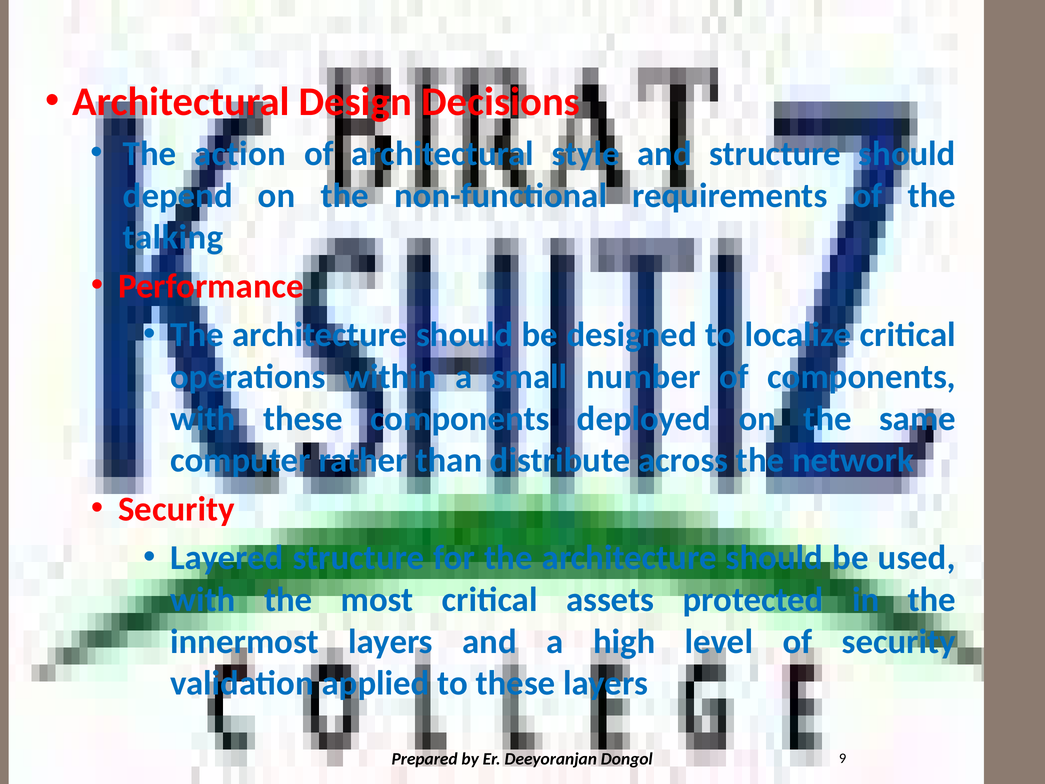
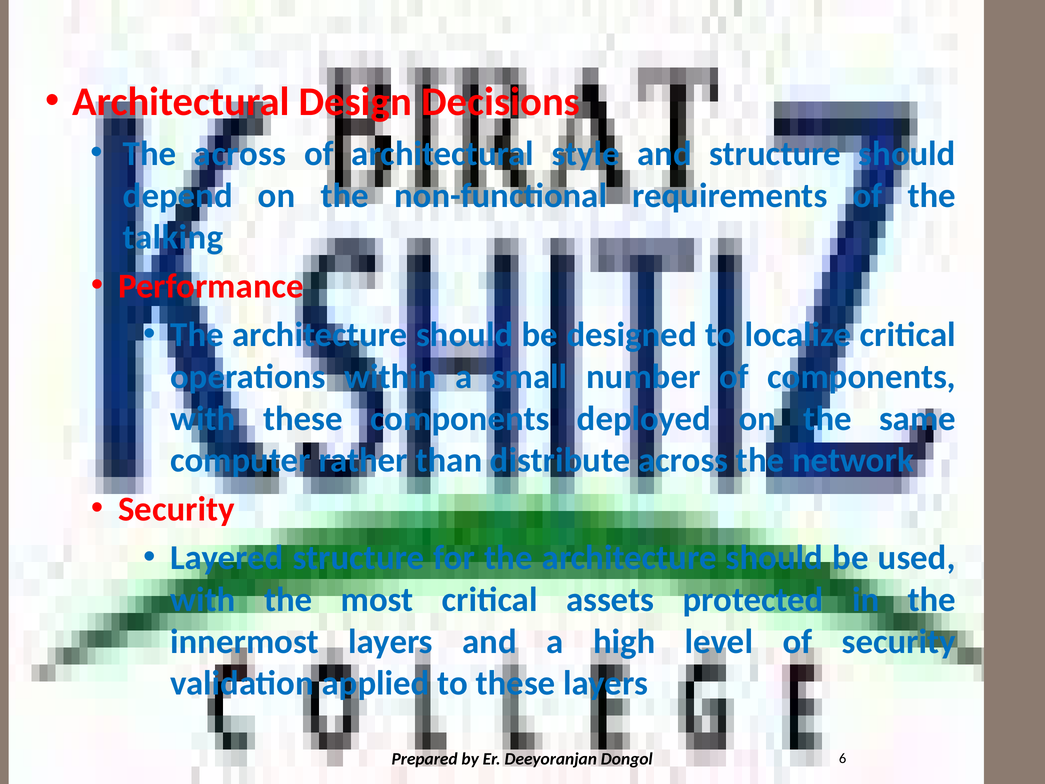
The action: action -> across (240, 154)
9: 9 -> 6 (843, 758)
